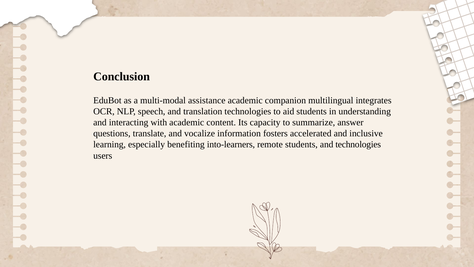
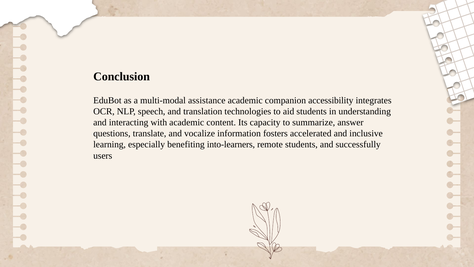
multilingual: multilingual -> accessibility (331, 100)
and technologies: technologies -> successfully (358, 144)
